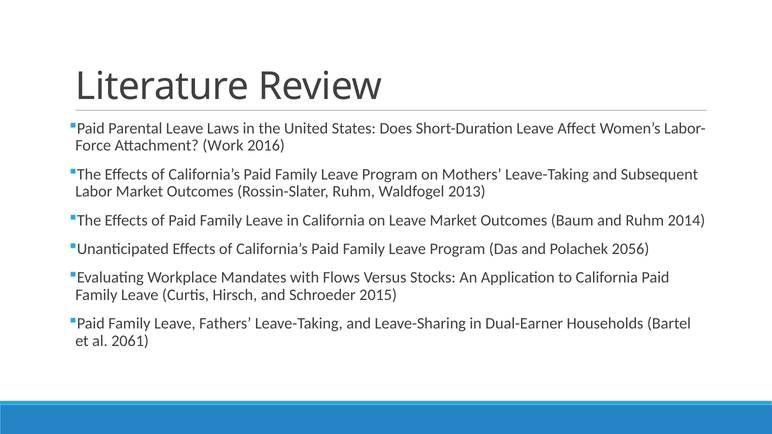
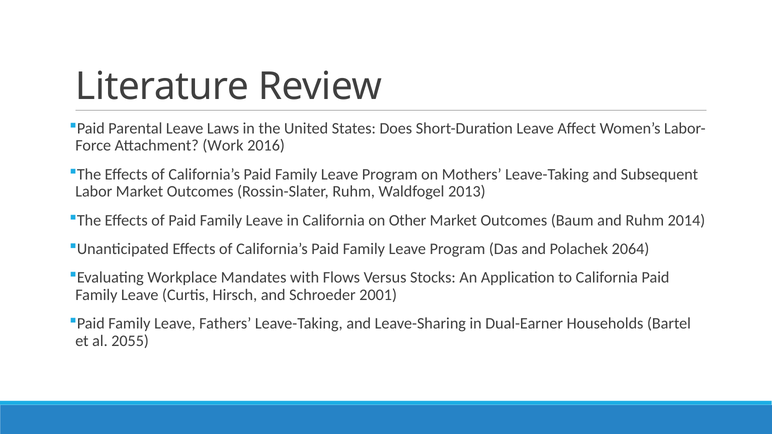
on Leave: Leave -> Other (408, 220)
2056: 2056 -> 2064 (631, 249)
2015: 2015 -> 2001 (378, 295)
2061: 2061 -> 2055 (130, 341)
